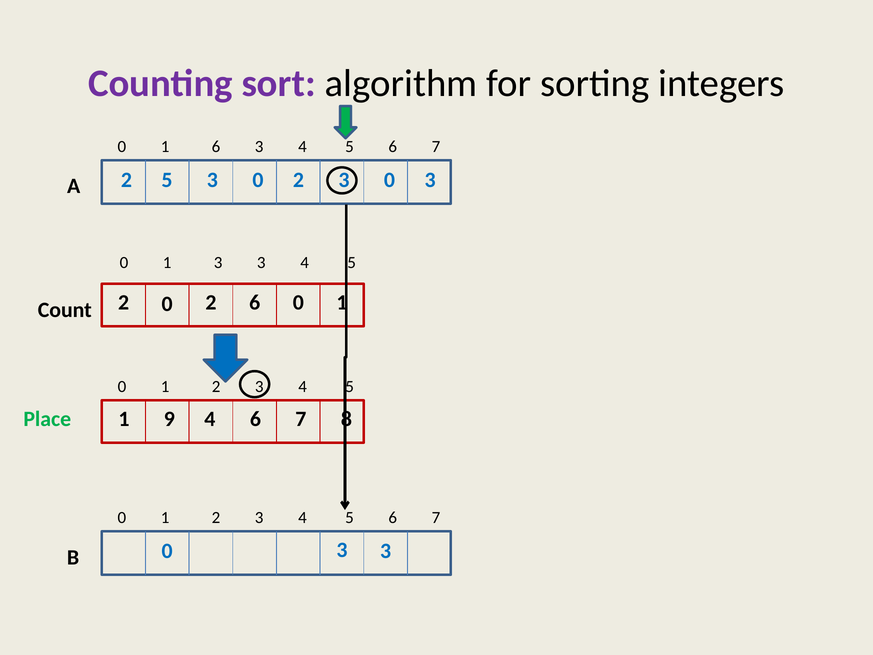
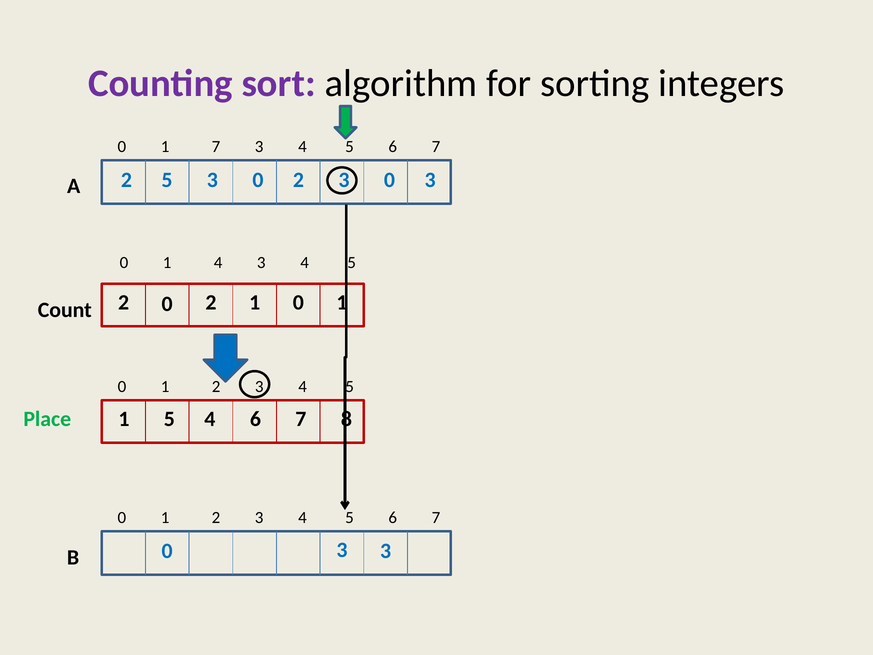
1 6: 6 -> 7 (216, 147)
1 3: 3 -> 4 (218, 263)
0 2 6: 6 -> 1 (255, 303)
1 9: 9 -> 5 (169, 419)
